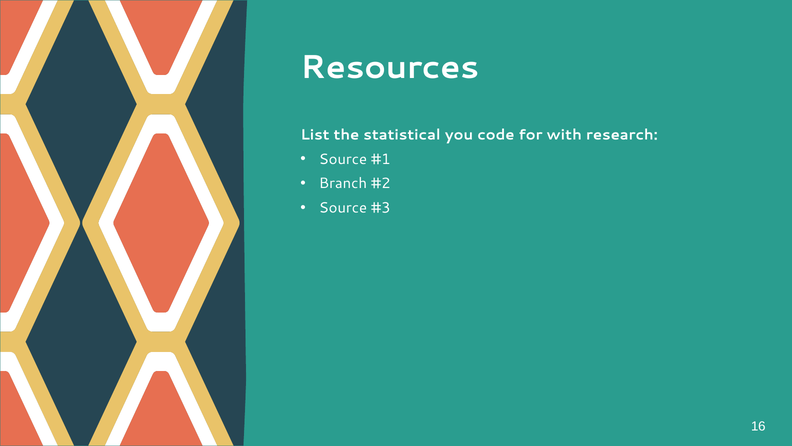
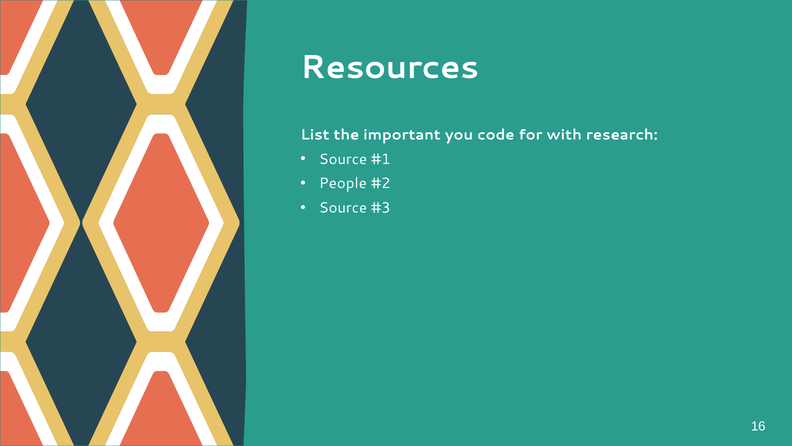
statistical: statistical -> important (402, 135)
Branch: Branch -> People (343, 183)
